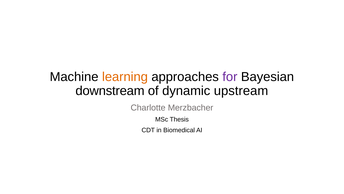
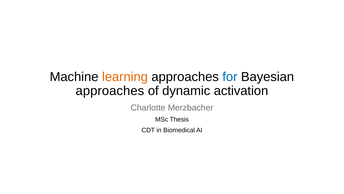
for colour: purple -> blue (230, 77)
downstream: downstream -> approaches (110, 91)
upstream: upstream -> activation (241, 91)
